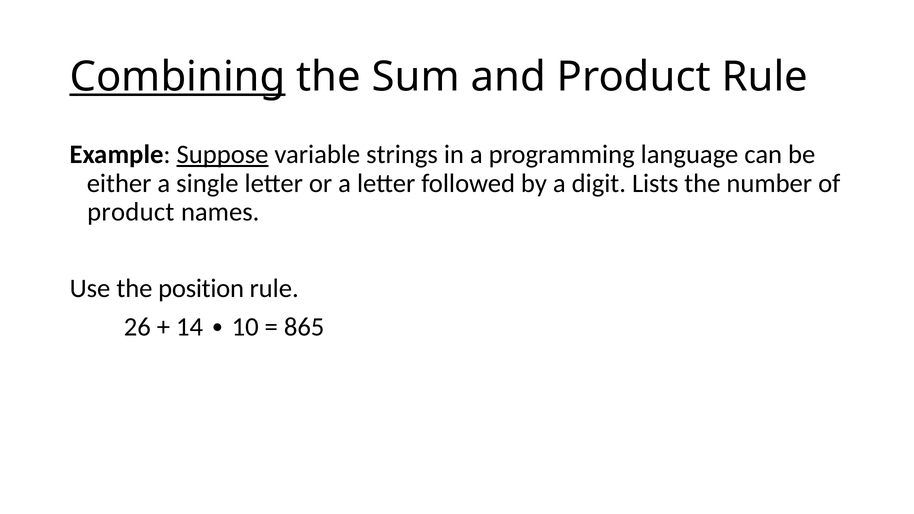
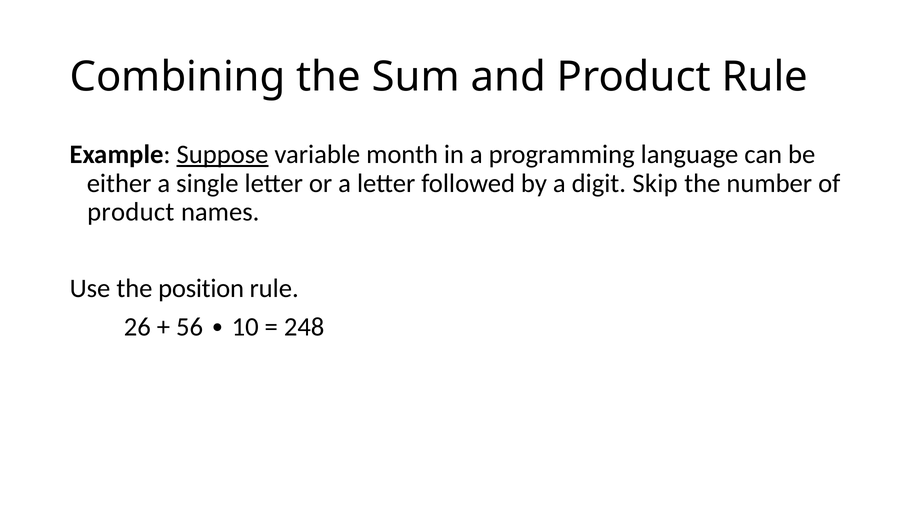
Combining underline: present -> none (178, 77)
strings: strings -> month (402, 155)
Lists: Lists -> Skip (655, 183)
14: 14 -> 56 (190, 327)
865: 865 -> 248 (304, 327)
